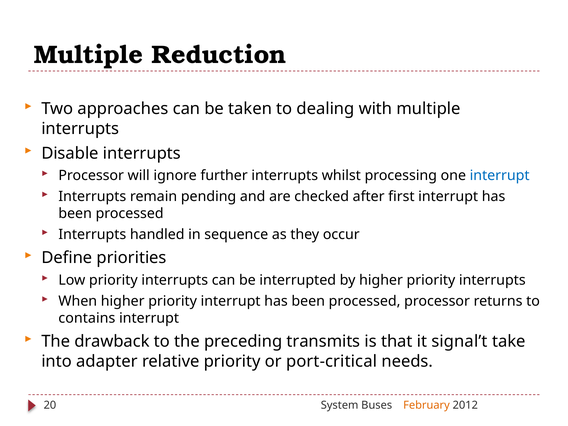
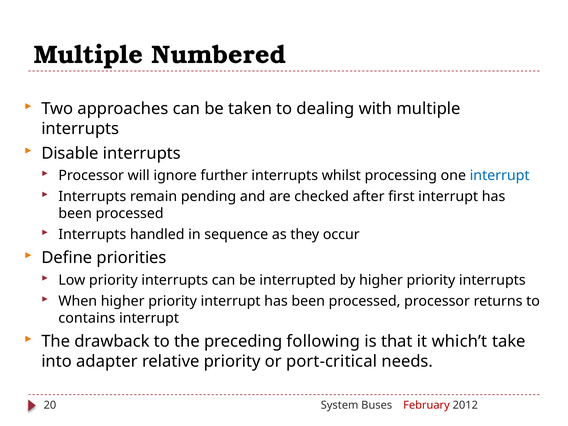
Reduction: Reduction -> Numbered (219, 55)
transmits: transmits -> following (323, 341)
signal’t: signal’t -> which’t (459, 341)
February colour: orange -> red (426, 405)
